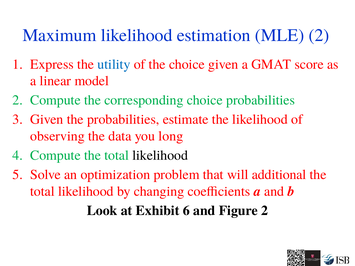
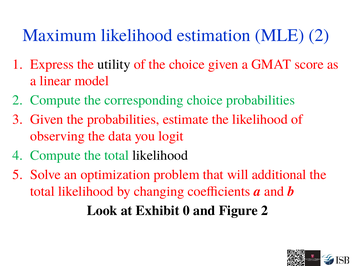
utility colour: blue -> black (114, 64)
long: long -> logit (171, 136)
6: 6 -> 0 (186, 211)
